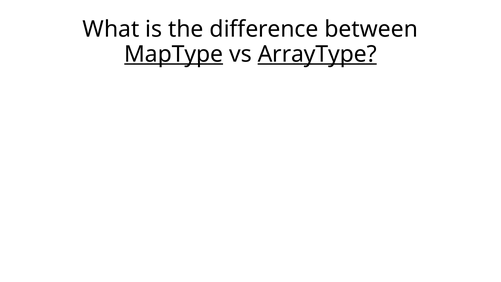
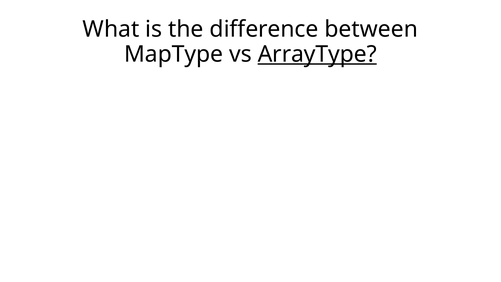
MapType underline: present -> none (174, 54)
